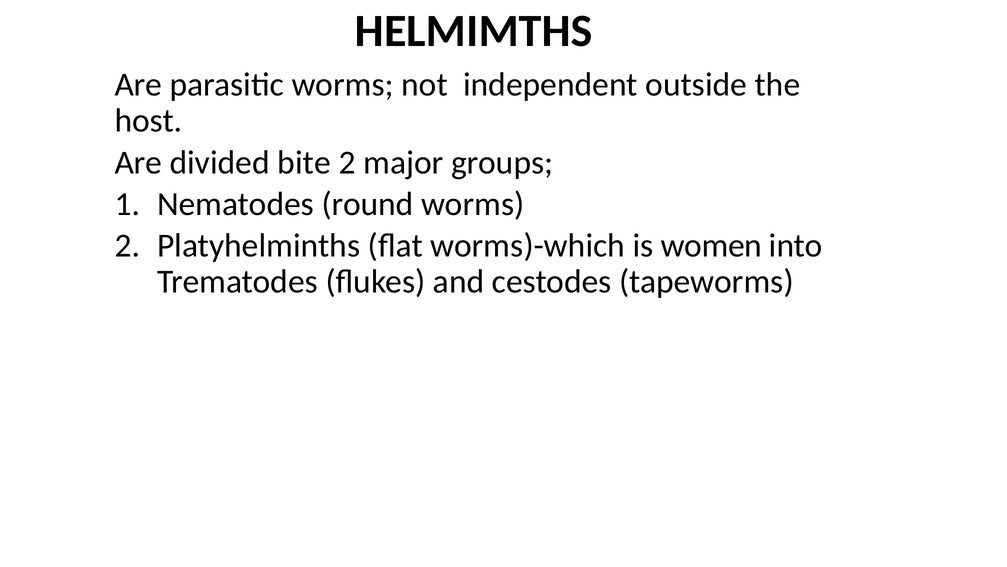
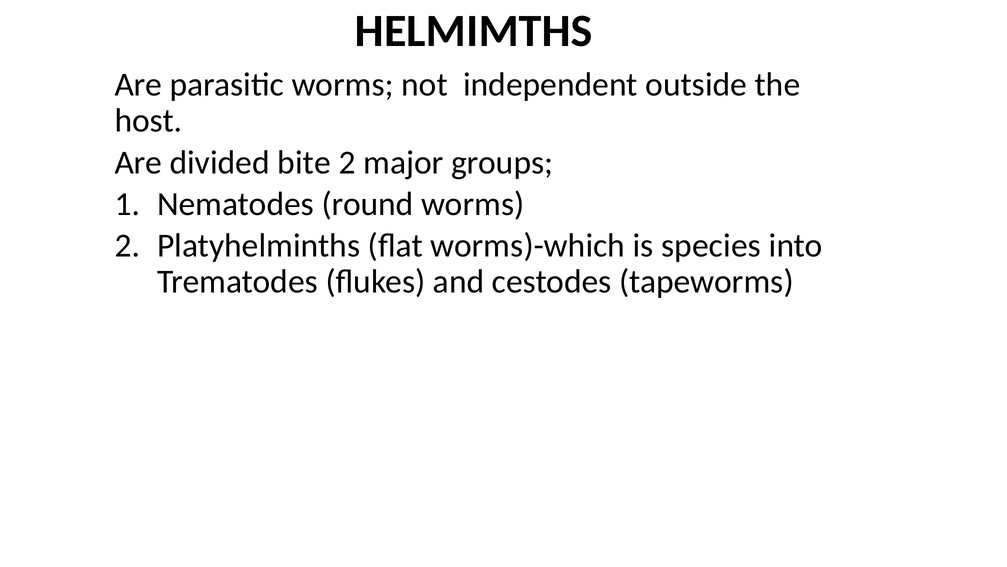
women: women -> species (711, 245)
